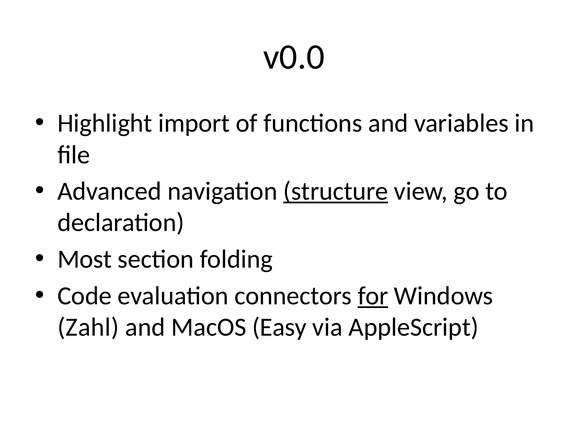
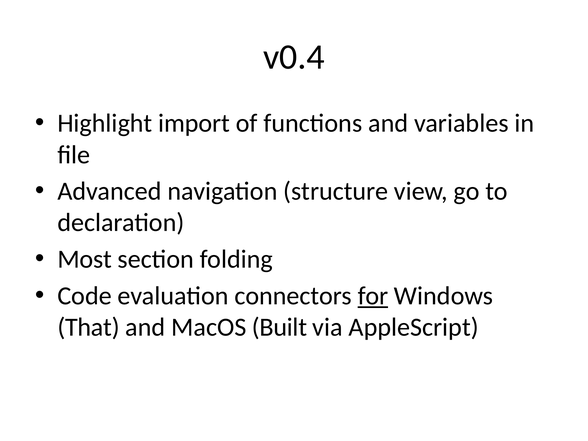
v0.0: v0.0 -> v0.4 (294, 57)
structure underline: present -> none (336, 191)
Zahl: Zahl -> That (88, 327)
Easy: Easy -> Built (279, 327)
